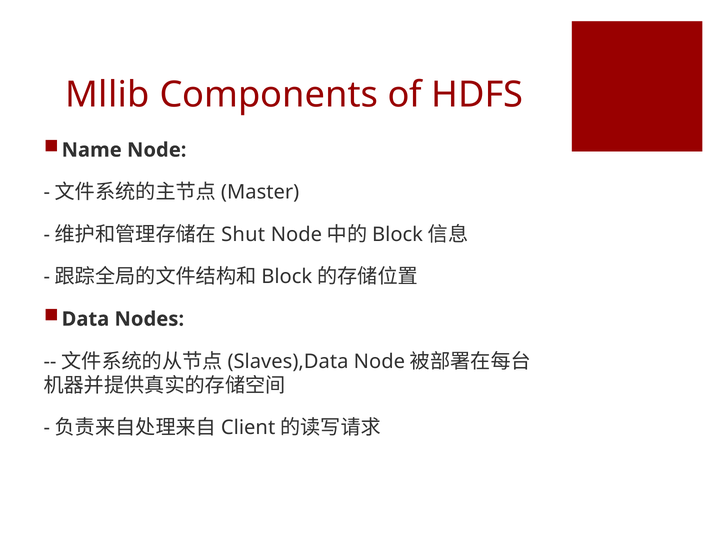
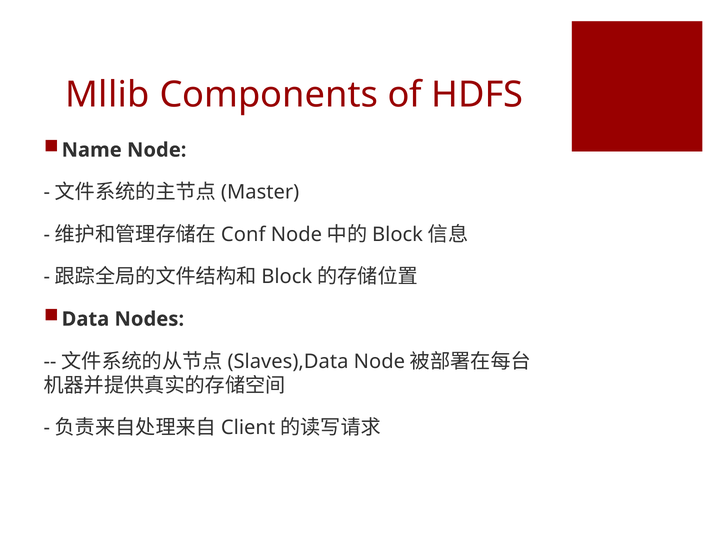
Shut: Shut -> Conf (243, 235)
